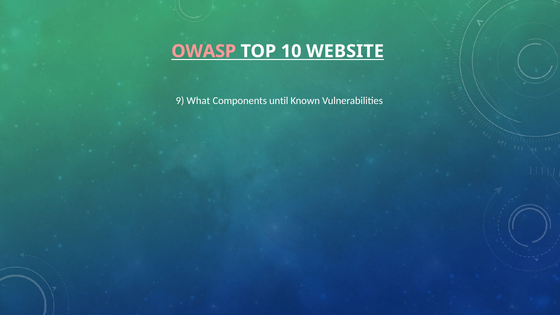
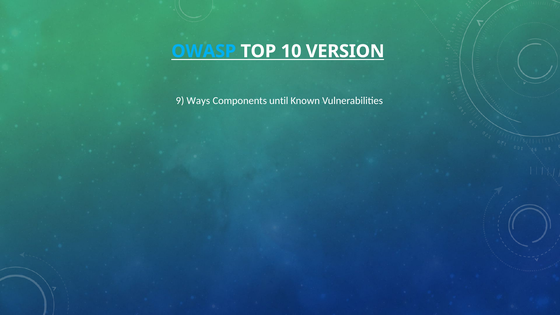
OWASP colour: pink -> light blue (204, 51)
WEBSITE: WEBSITE -> VERSION (345, 51)
What: What -> Ways (198, 101)
